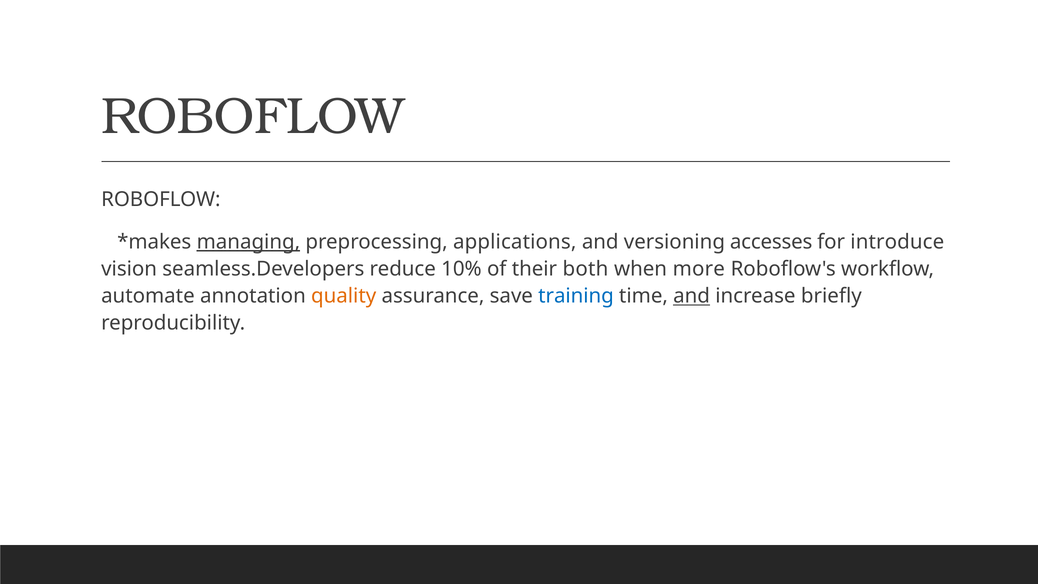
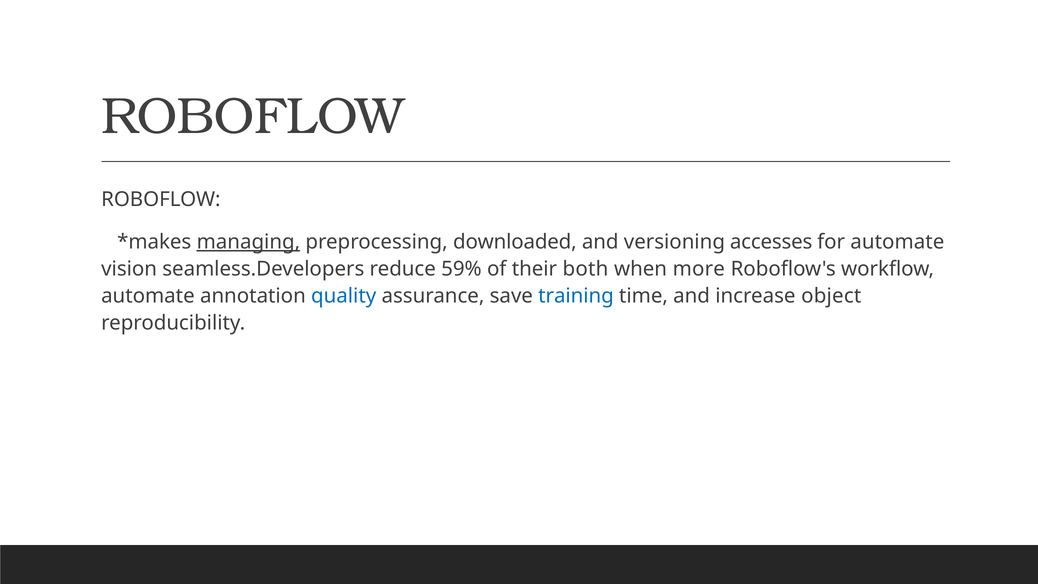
applications: applications -> downloaded (515, 242)
for introduce: introduce -> automate (897, 242)
10%: 10% -> 59% (461, 269)
quality colour: orange -> blue (344, 296)
and underline: present -> none (692, 296)
briefly: briefly -> object (831, 296)
